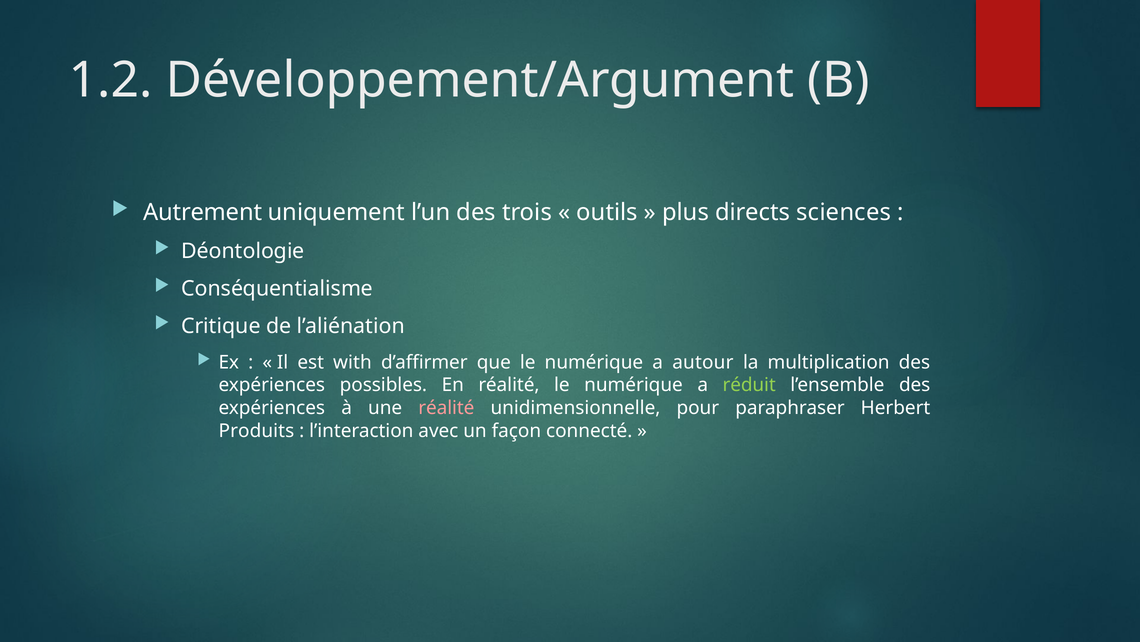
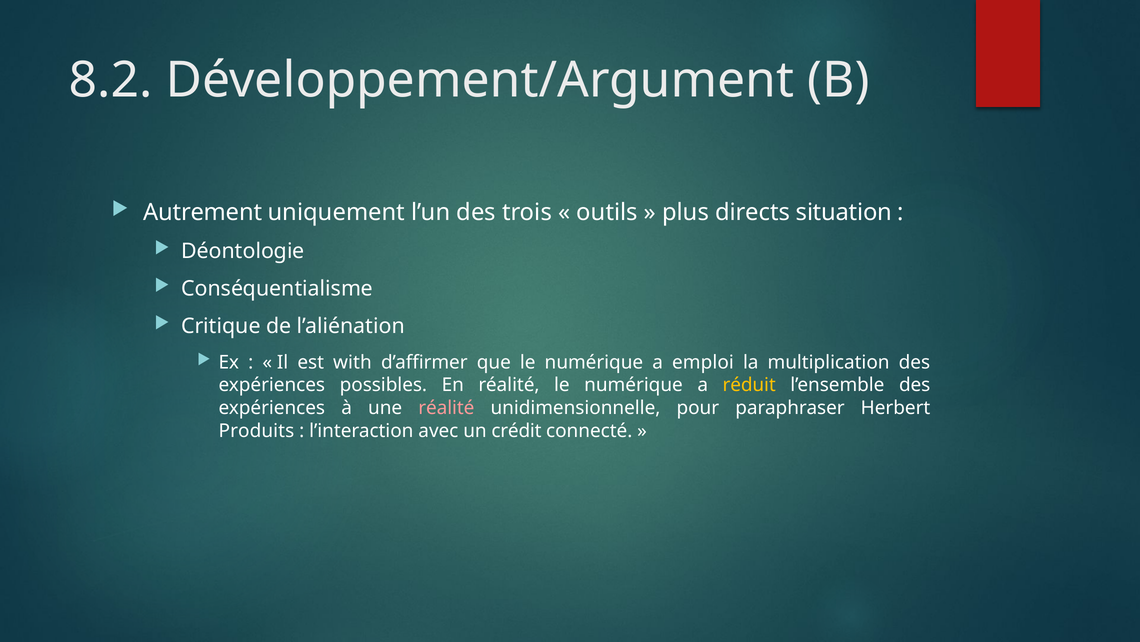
1.2: 1.2 -> 8.2 (111, 80)
sciences: sciences -> situation (844, 212)
autour: autour -> emploi (703, 362)
réduit colour: light green -> yellow (749, 385)
façon: façon -> crédit (516, 430)
